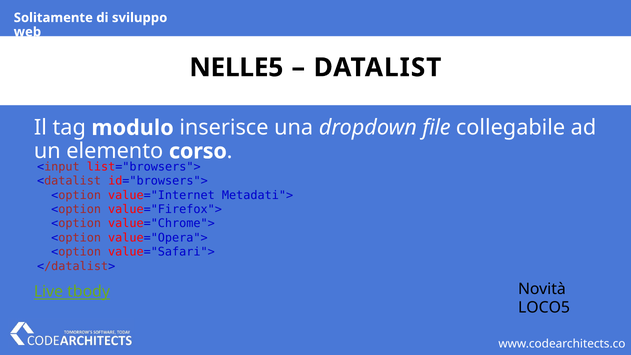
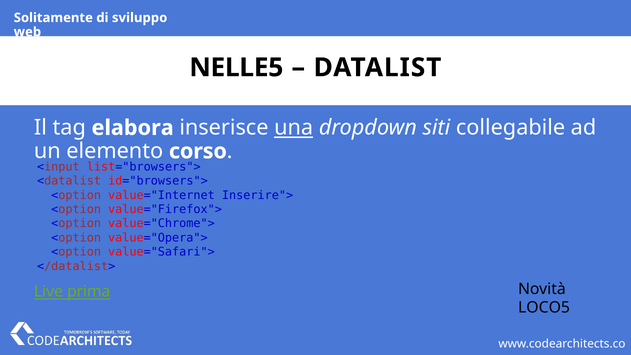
modulo: modulo -> elabora (133, 128)
una underline: none -> present (294, 128)
file: file -> siti (436, 128)
Metadati">: Metadati"> -> Inserire"> (258, 195)
tbody: tbody -> prima (89, 292)
